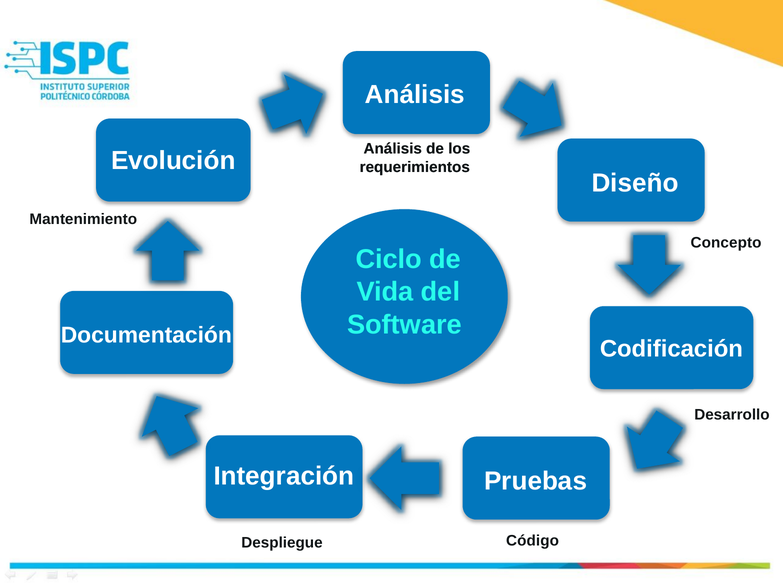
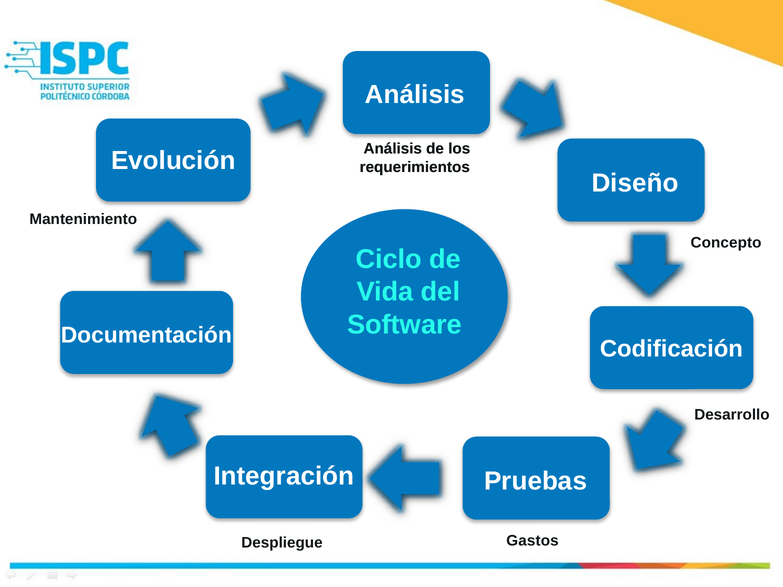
Código: Código -> Gastos (533, 541)
